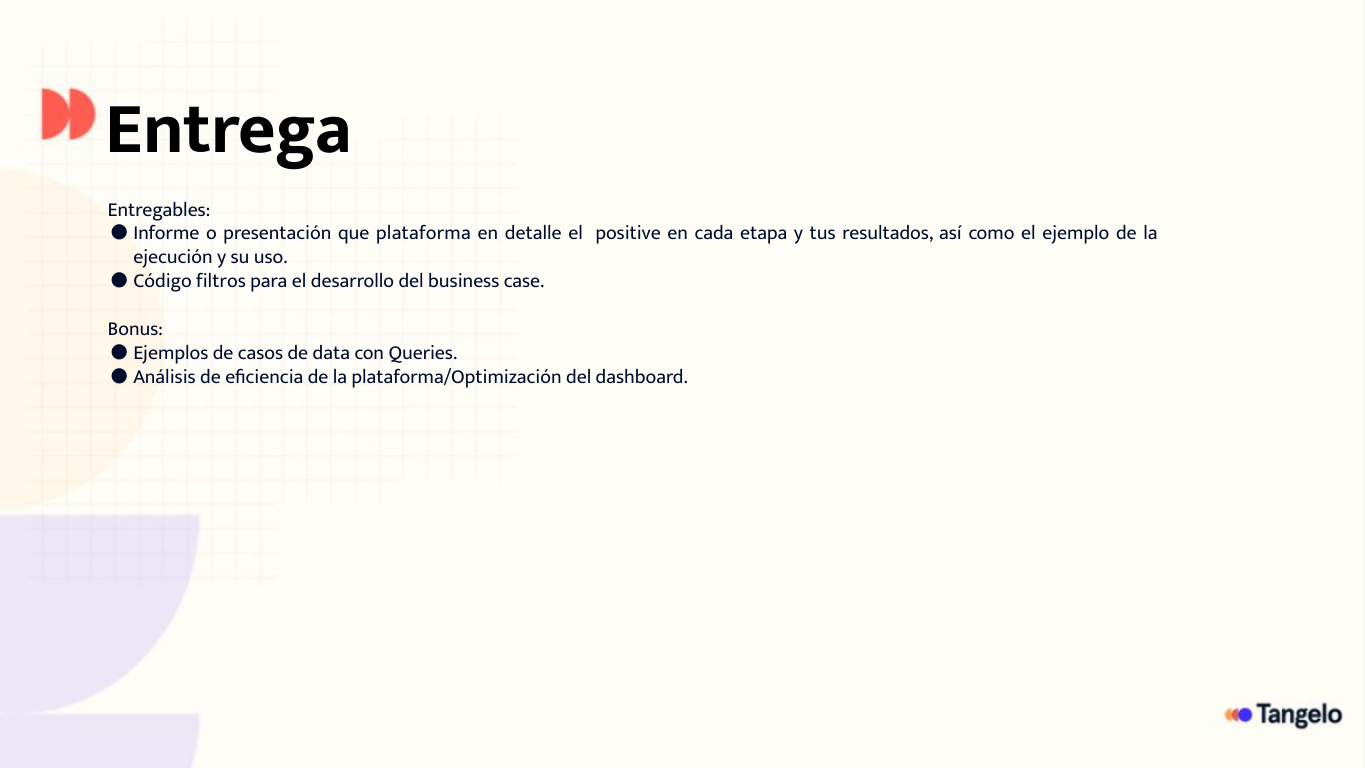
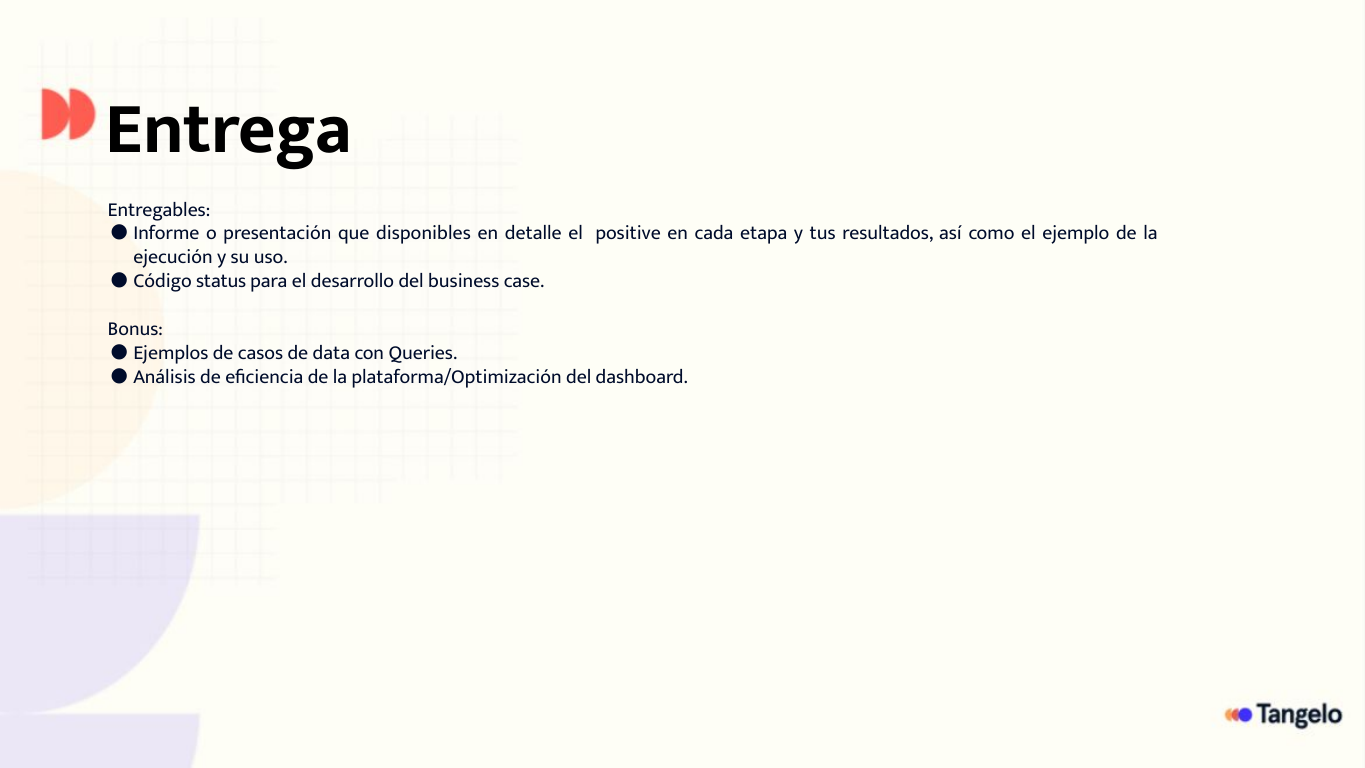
plataforma: plataforma -> disponibles (424, 233)
filtros: filtros -> status (221, 281)
